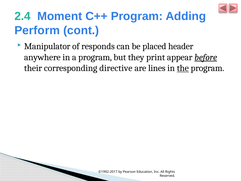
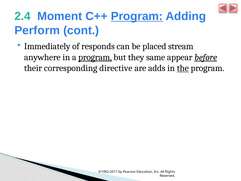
Program underline: none -> present (137, 16)
Manipulator: Manipulator -> Immediately (47, 46)
header: header -> stream (181, 46)
program underline: none -> present (95, 57)
print: print -> same (156, 57)
lines: lines -> adds (157, 68)
